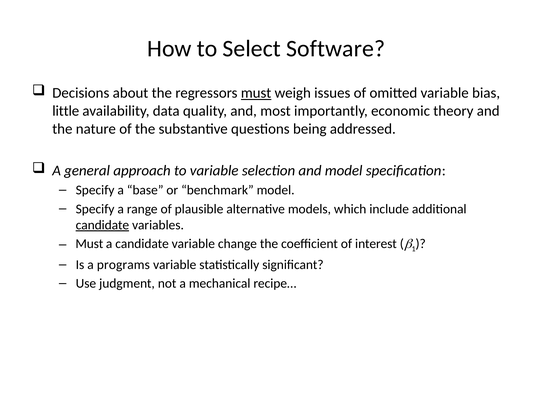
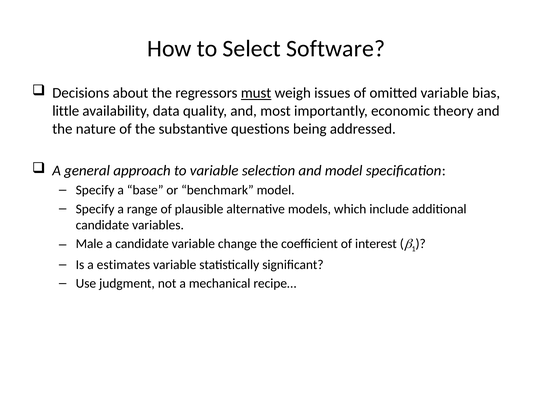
candidate underline: present -> none (102, 225)
Must: Must -> Male (89, 244)
programs: programs -> estimates (123, 265)
